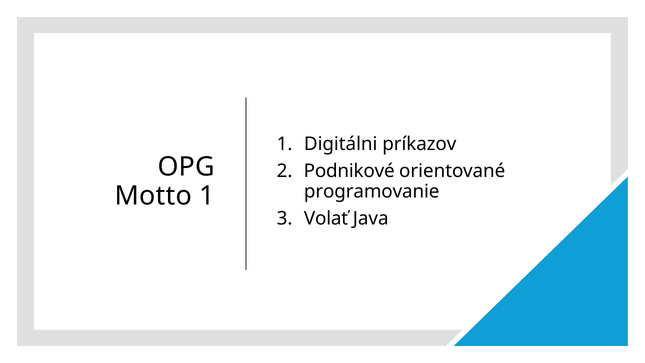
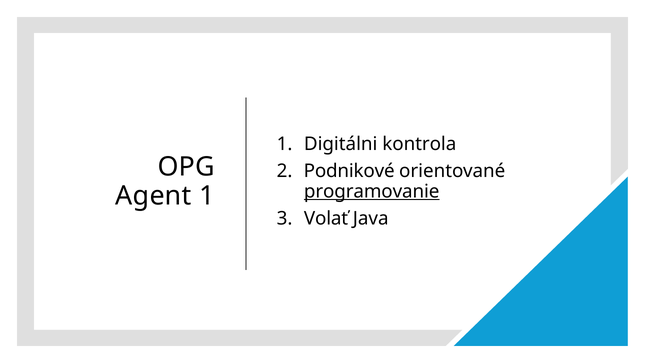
príkazov: príkazov -> kontrola (419, 144)
programovanie underline: none -> present (372, 191)
Motto: Motto -> Agent (153, 196)
